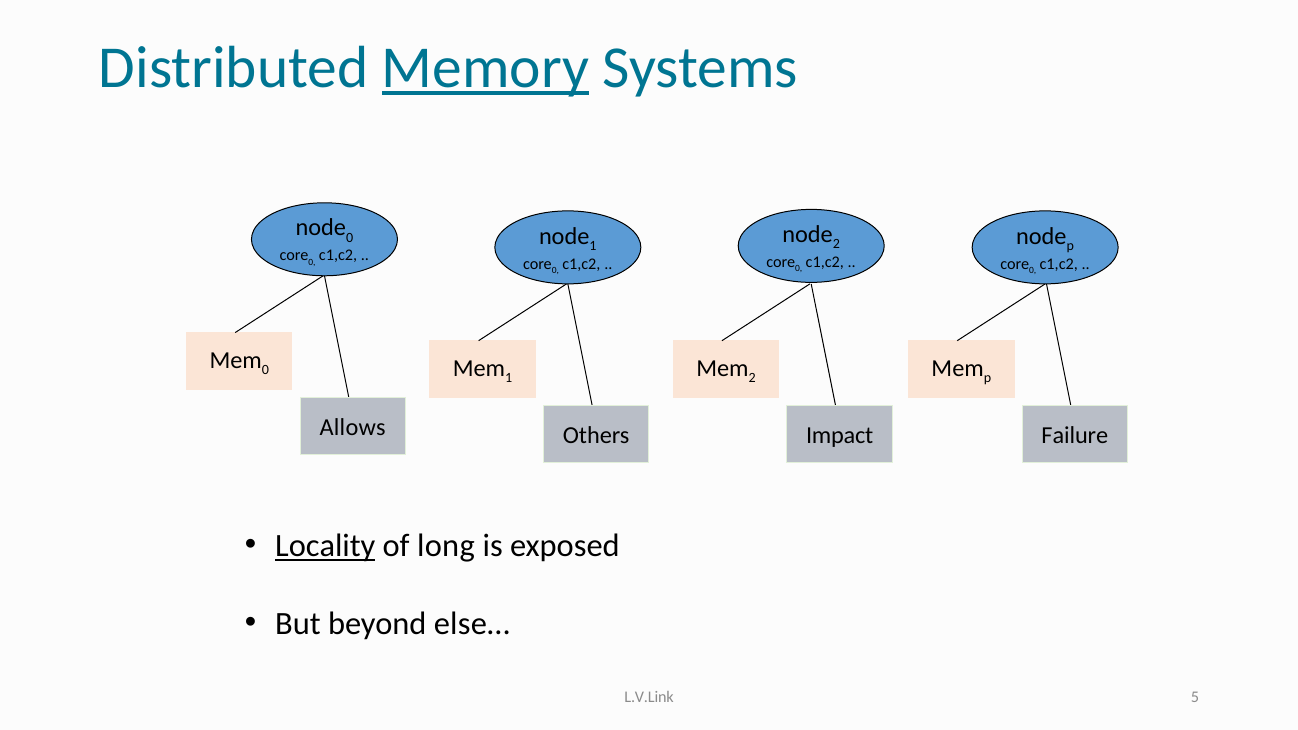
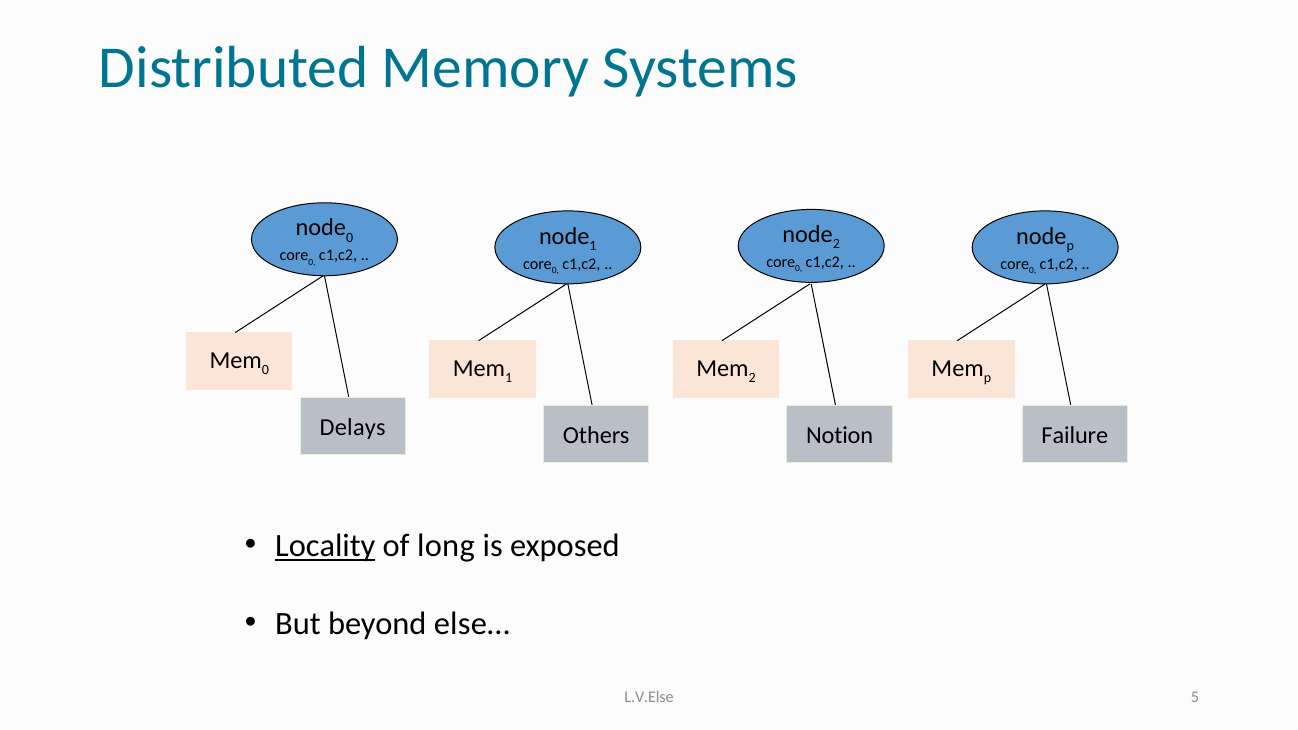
Memory underline: present -> none (485, 68)
Allows: Allows -> Delays (353, 428)
Impact: Impact -> Notion (840, 436)
L.V.Link: L.V.Link -> L.V.Else (649, 697)
